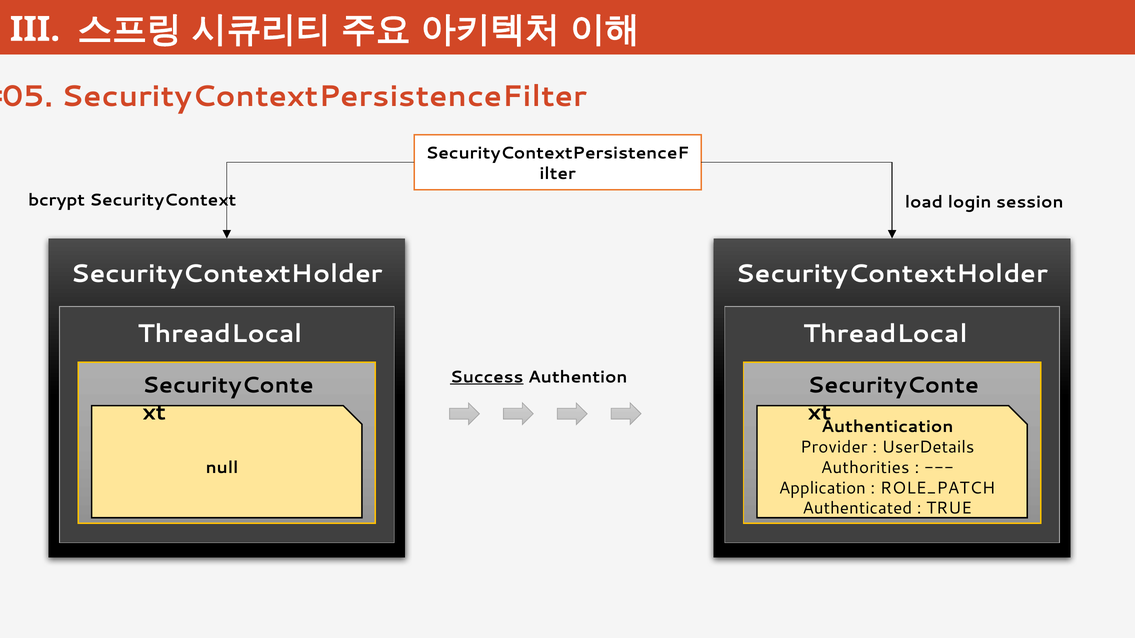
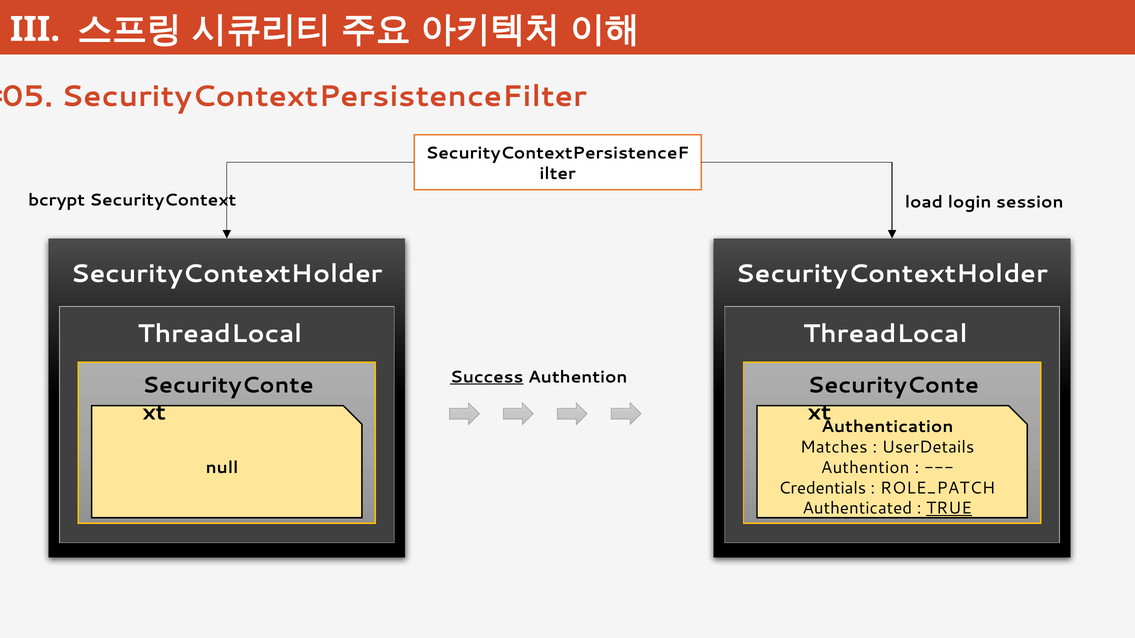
Provider: Provider -> Matches (834, 447)
Authorities: Authorities -> Authention (865, 468)
Application: Application -> Credentials (822, 488)
TRUE underline: none -> present (949, 509)
